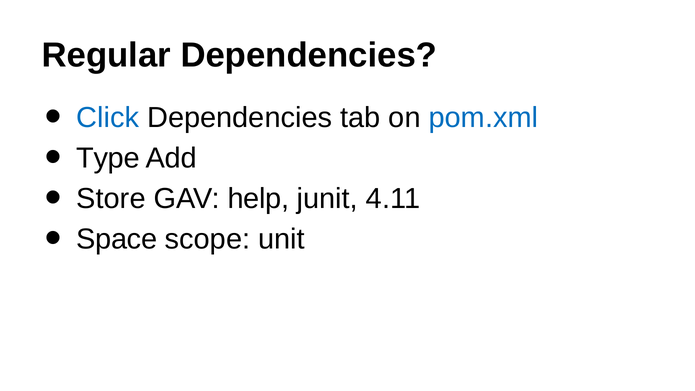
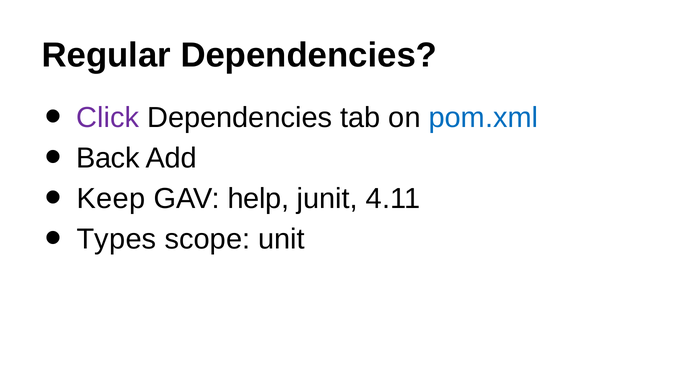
Click colour: blue -> purple (108, 118)
Type: Type -> Back (108, 158)
Store: Store -> Keep (111, 199)
Space: Space -> Types (116, 239)
